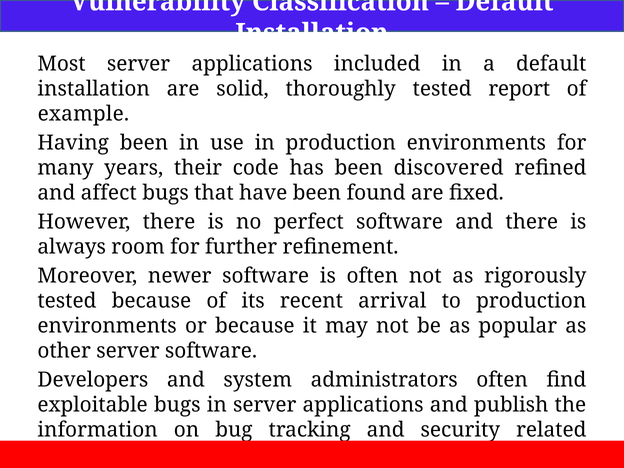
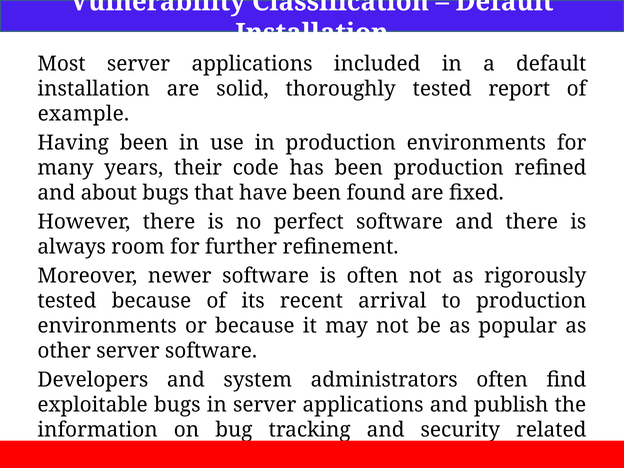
been discovered: discovered -> production (449, 168)
affect: affect -> about (109, 193)
